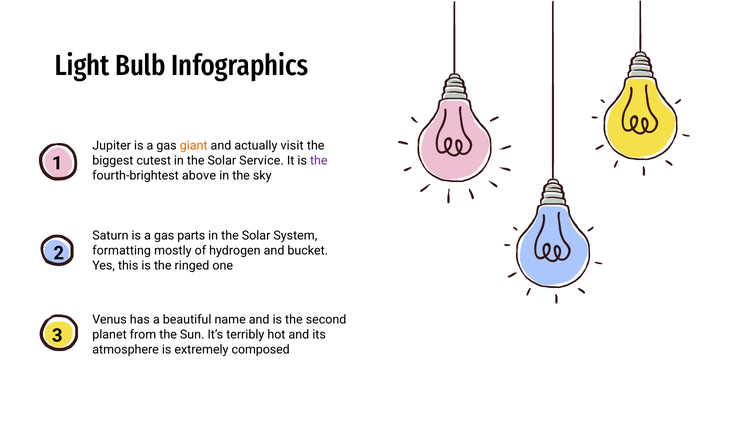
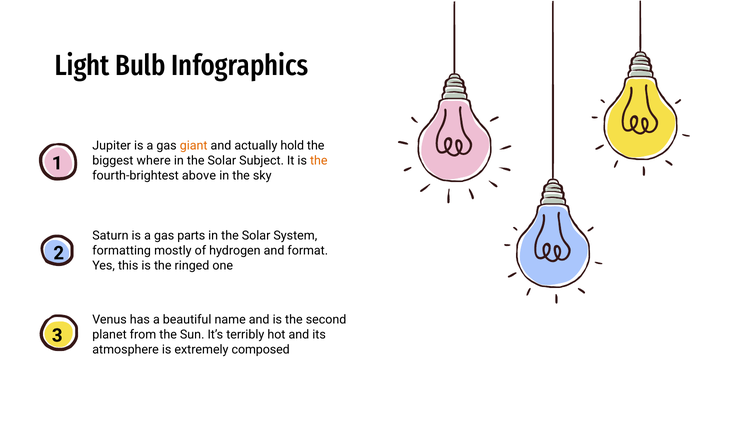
visit: visit -> hold (292, 146)
cutest: cutest -> where (154, 161)
Service: Service -> Subject (262, 161)
the colour: purple -> orange (319, 161)
bucket: bucket -> format (308, 251)
